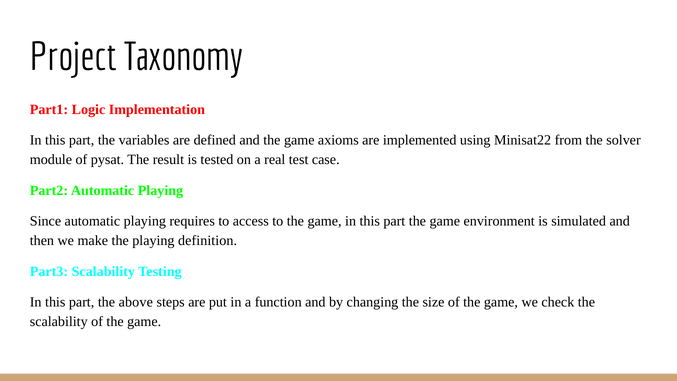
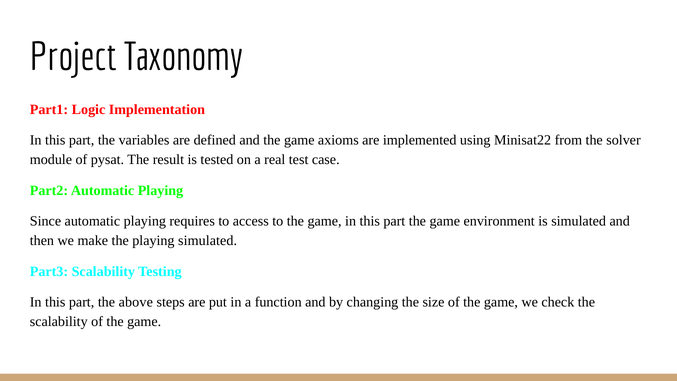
playing definition: definition -> simulated (208, 241)
